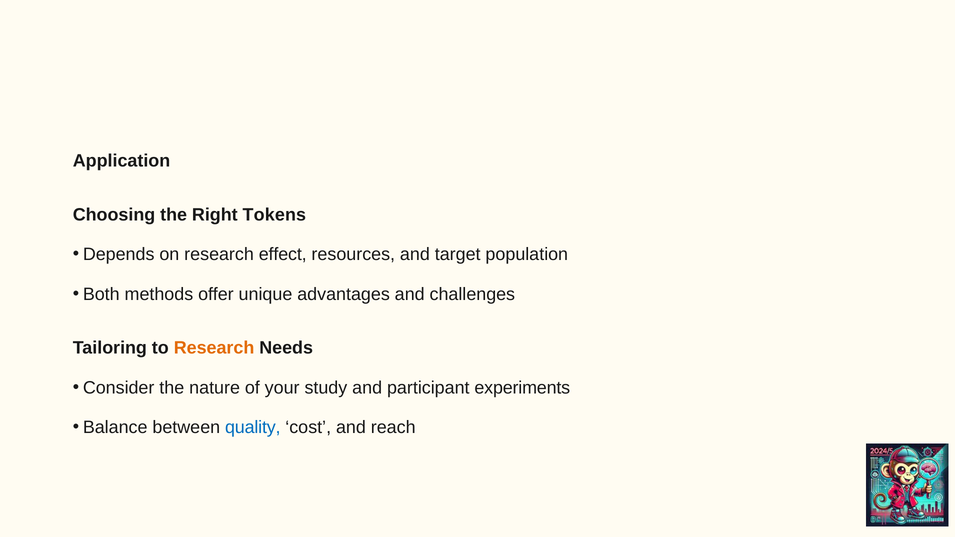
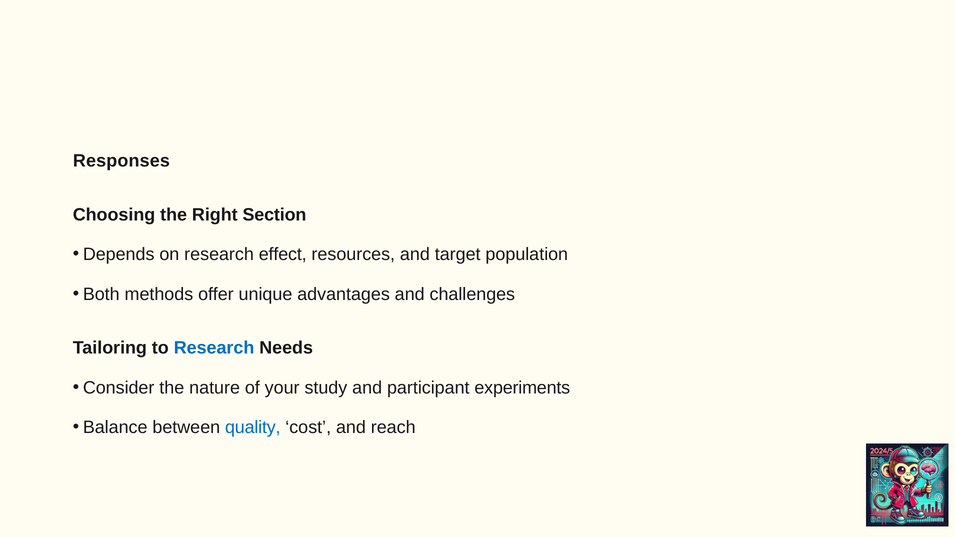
Application: Application -> Responses (121, 161)
Tokens: Tokens -> Section (274, 215)
Research colour: orange -> blue (214, 348)
